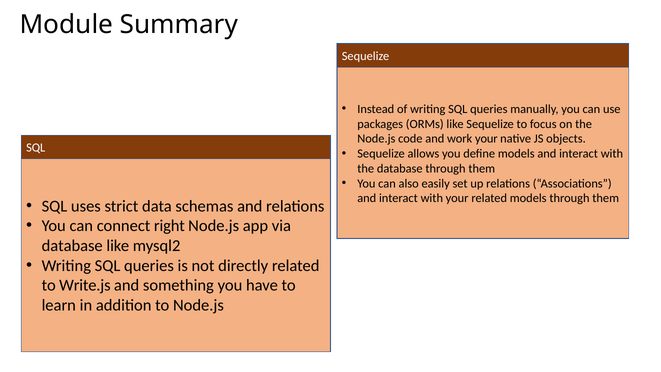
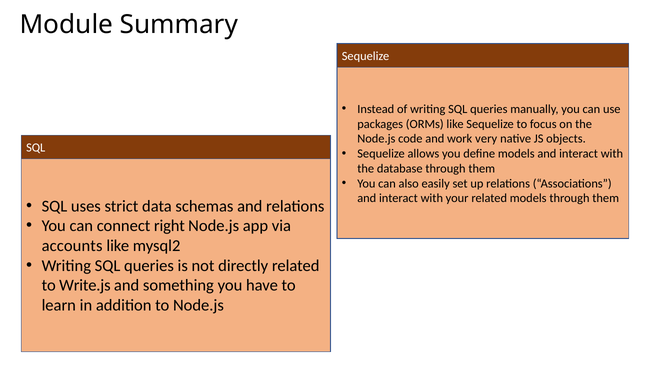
work your: your -> very (486, 139)
database: database -> accounts (72, 246)
